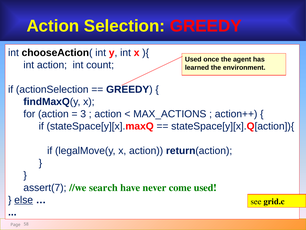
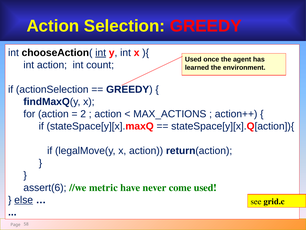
int underline: none -> present (101, 53)
3: 3 -> 2 (83, 114)
assert(7: assert(7 -> assert(6 (45, 187)
search: search -> metric (103, 187)
